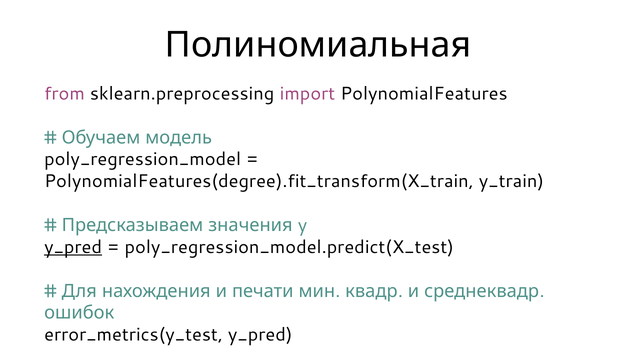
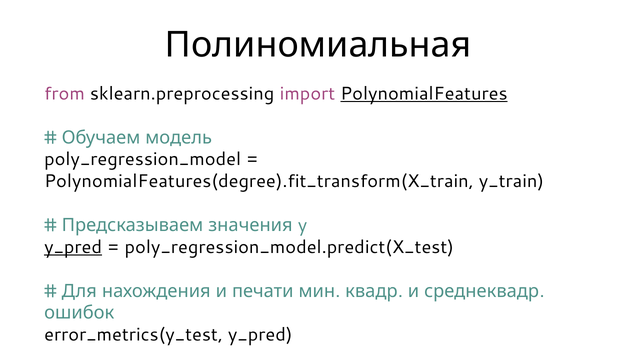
PolynomialFeatures underline: none -> present (424, 94)
